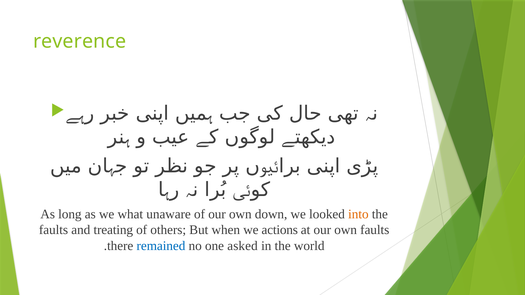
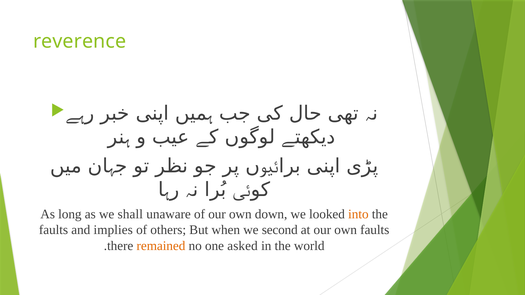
what: what -> shall (130, 214)
treating: treating -> implies (113, 230)
actions: actions -> second (280, 230)
remained colour: blue -> orange (161, 246)
